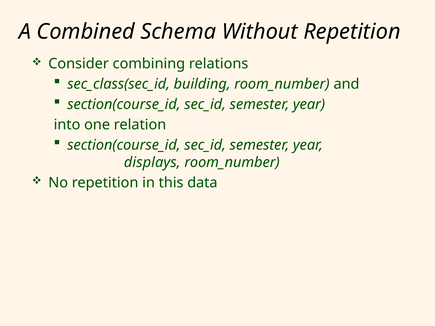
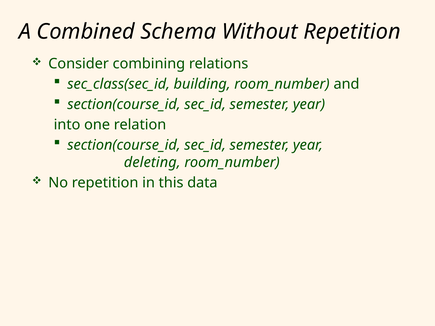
displays: displays -> deleting (152, 162)
